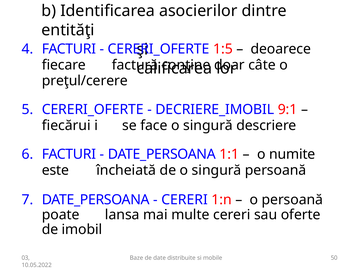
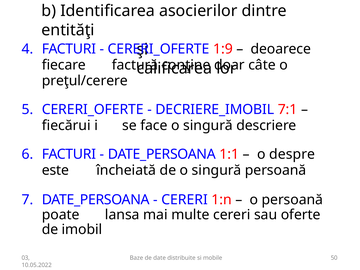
1:5: 1:5 -> 1:9 (223, 49)
9:1: 9:1 -> 7:1 (288, 110)
numite: numite -> despre (292, 154)
